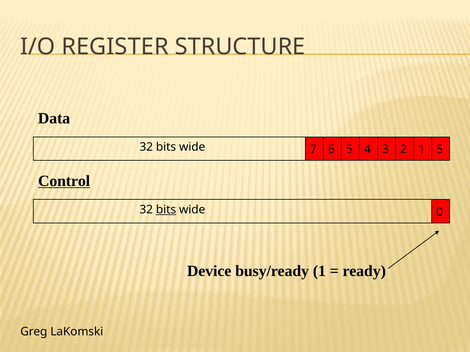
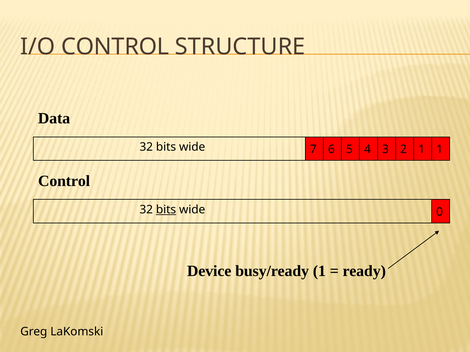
I/O REGISTER: REGISTER -> CONTROL (115, 47)
wide 5: 5 -> 1 (440, 150)
Control underline: present -> none (64, 181)
